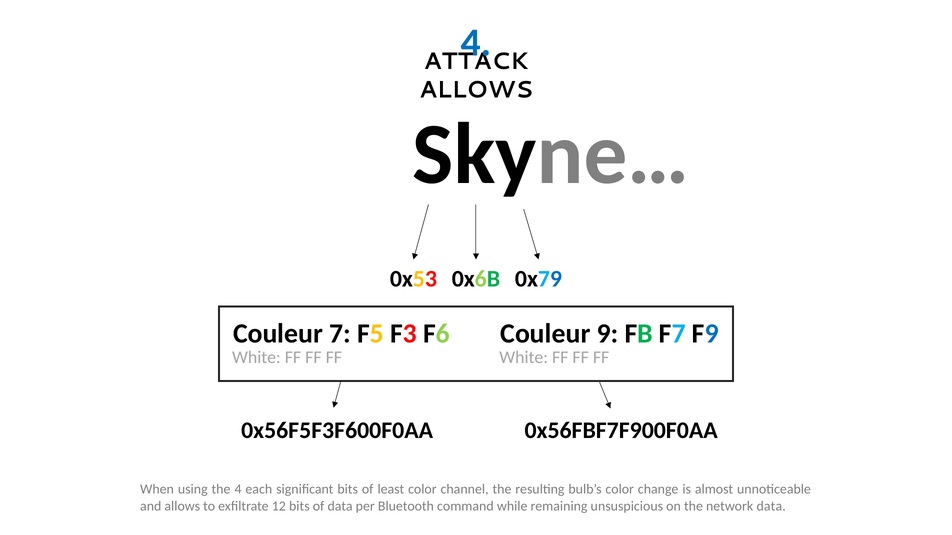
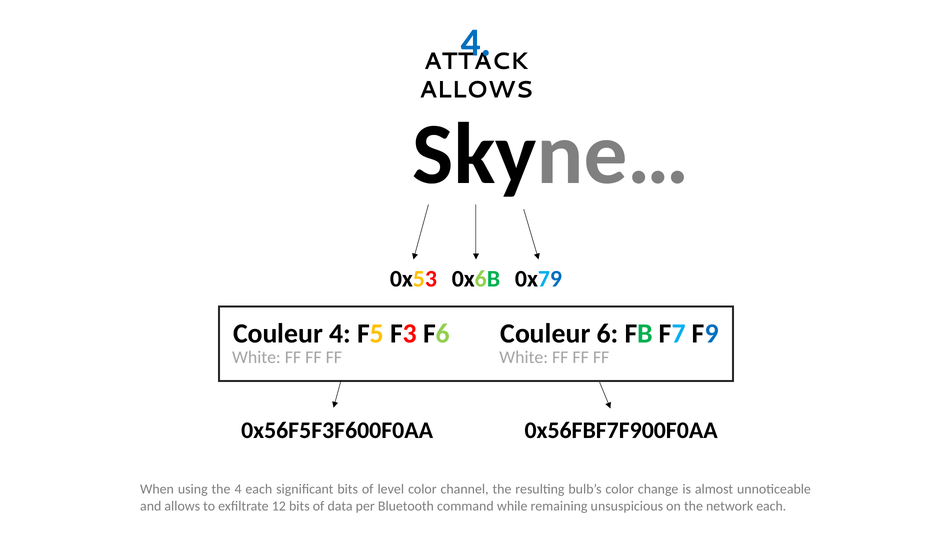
Couleur 7: 7 -> 4 (340, 334)
9: 9 -> 6 (607, 334)
least: least -> level (391, 490)
network data: data -> each (771, 506)
